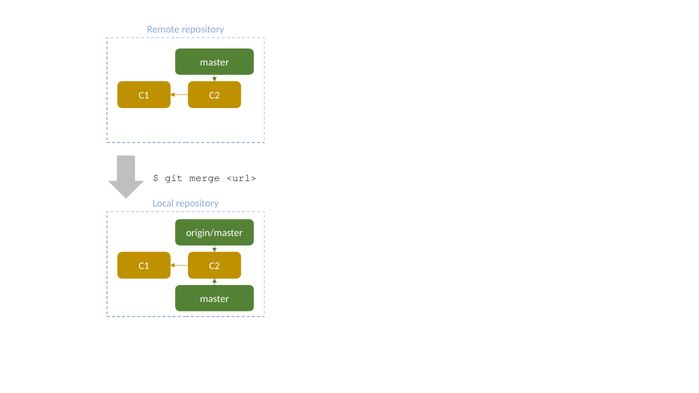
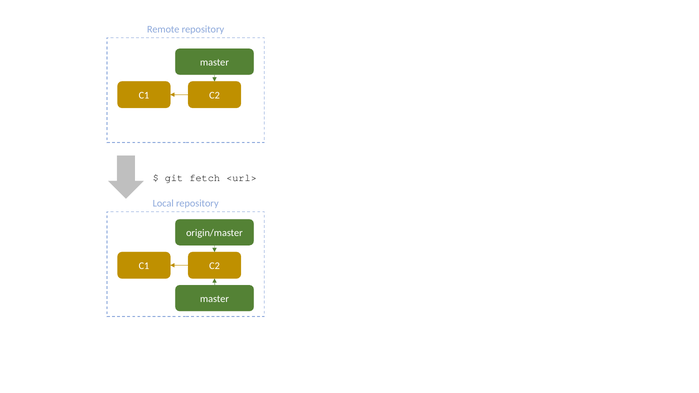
merge: merge -> fetch (205, 178)
